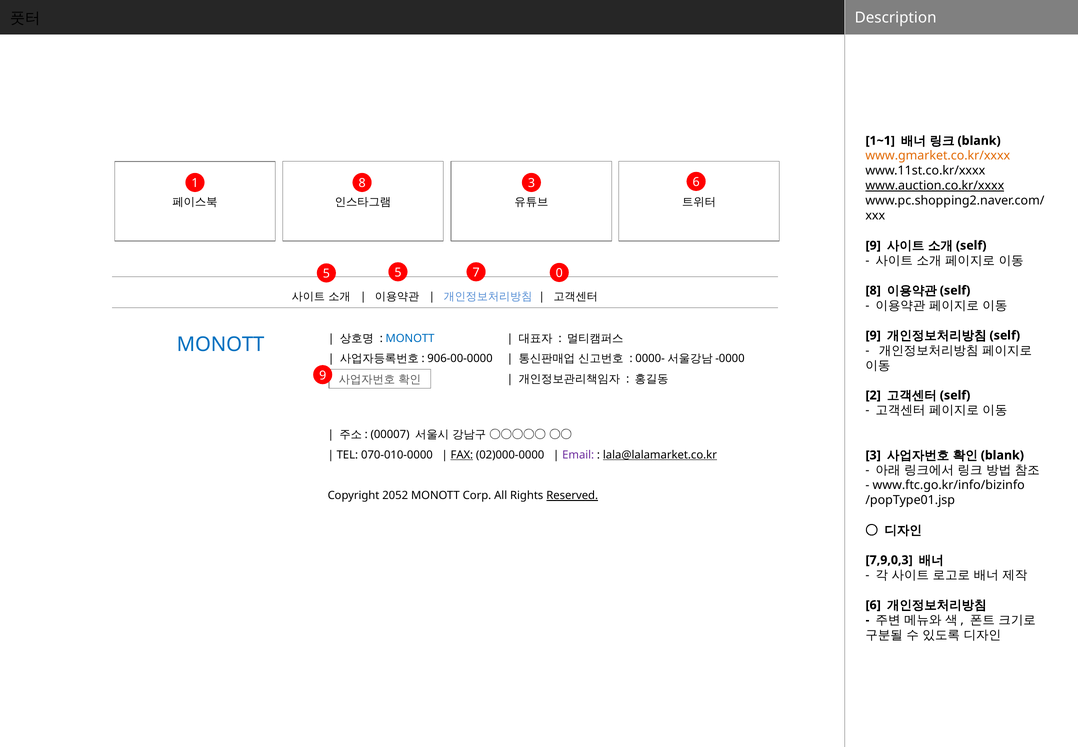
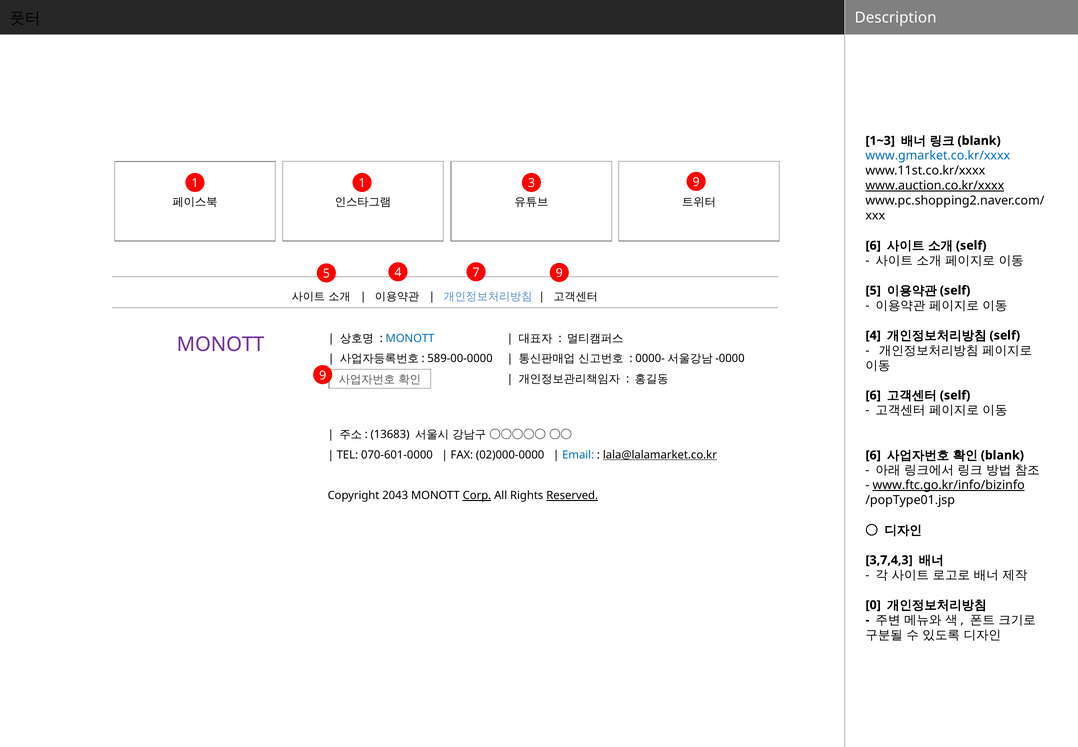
1~1: 1~1 -> 1~3 (880, 141)
www.gmarket.co.kr/xxxx colour: orange -> blue (938, 156)
1 8: 8 -> 1 (362, 183)
3 6: 6 -> 9 (696, 182)
9: 9 -> 6 (873, 245)
5 5: 5 -> 4 (398, 272)
7 0: 0 -> 9 (559, 273)
8: 8 -> 5 (873, 290)
9: 9 -> 4 (873, 335)
MONOTT colour: blue -> purple (221, 344)
906-00-0000: 906-00-0000 -> 589-00-0000 (460, 358)
2: 2 -> 6 (873, 395)
00007: 00007 -> 13683 (390, 434)
070-010-0000: 070-010-0000 -> 070-601-0000 (397, 454)
FAX underline: present -> none (462, 454)
Email colour: purple -> blue (578, 454)
3: 3 -> 6 (873, 455)
www.ftc.go.kr/info/bizinfo underline: none -> present (949, 485)
2052: 2052 -> 2043 (395, 495)
Corp underline: none -> present (477, 495)
7,9,0,3: 7,9,0,3 -> 3,7,4,3 (889, 560)
6: 6 -> 0 (873, 604)
